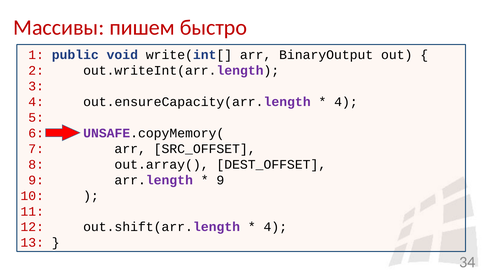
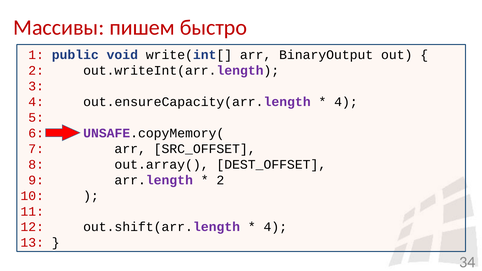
9: 9 -> 2 (220, 180)
